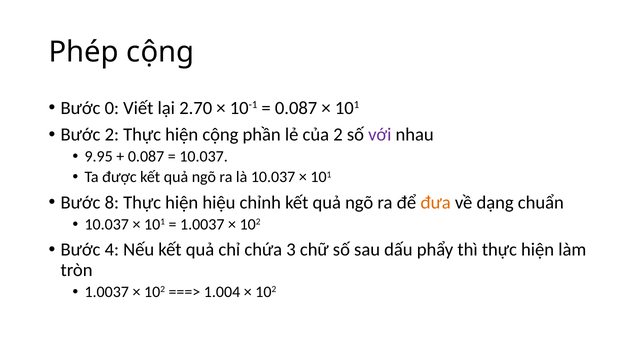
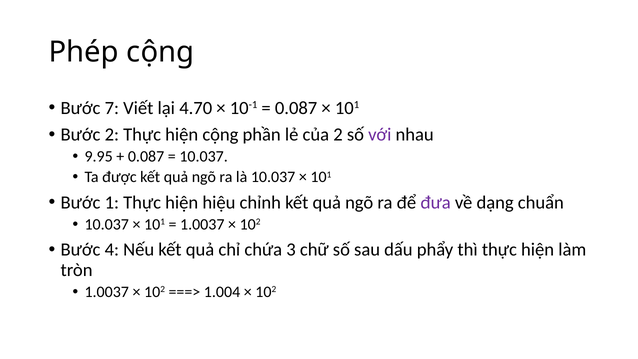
0: 0 -> 7 (112, 108)
2.70: 2.70 -> 4.70 (196, 108)
8: 8 -> 1 (112, 202)
đưa colour: orange -> purple (436, 202)
